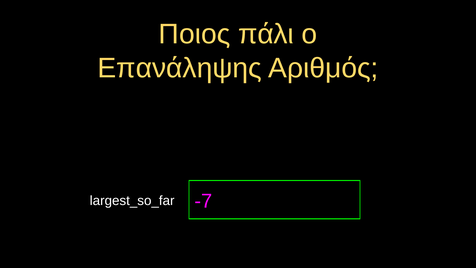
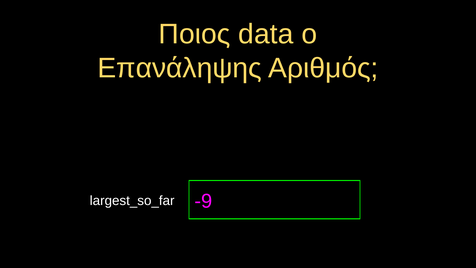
πάλι: πάλι -> data (266, 34)
-7: -7 -> -9 (203, 201)
